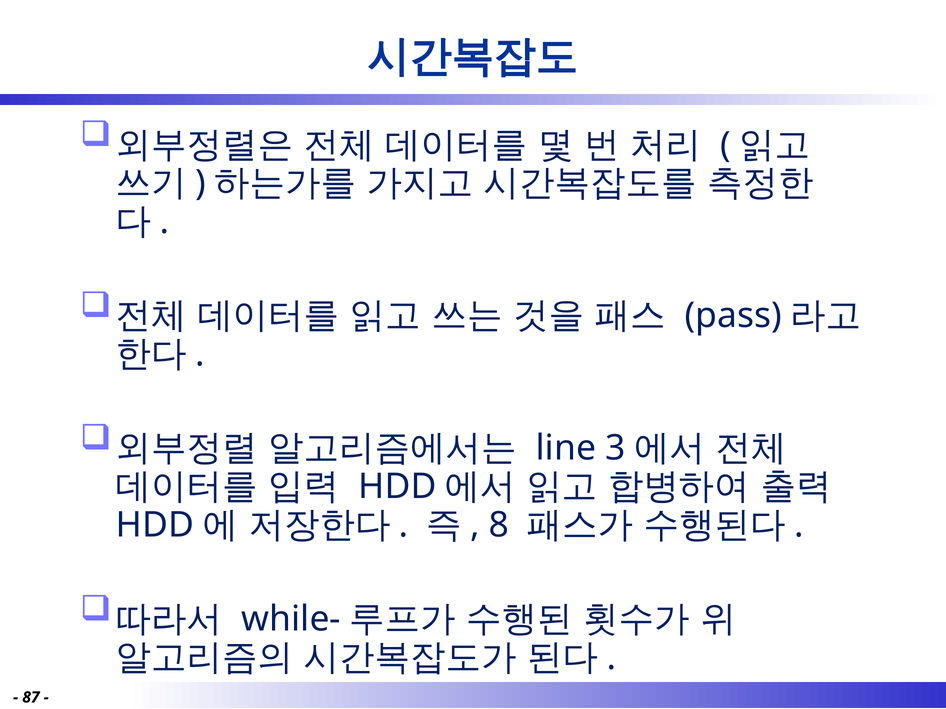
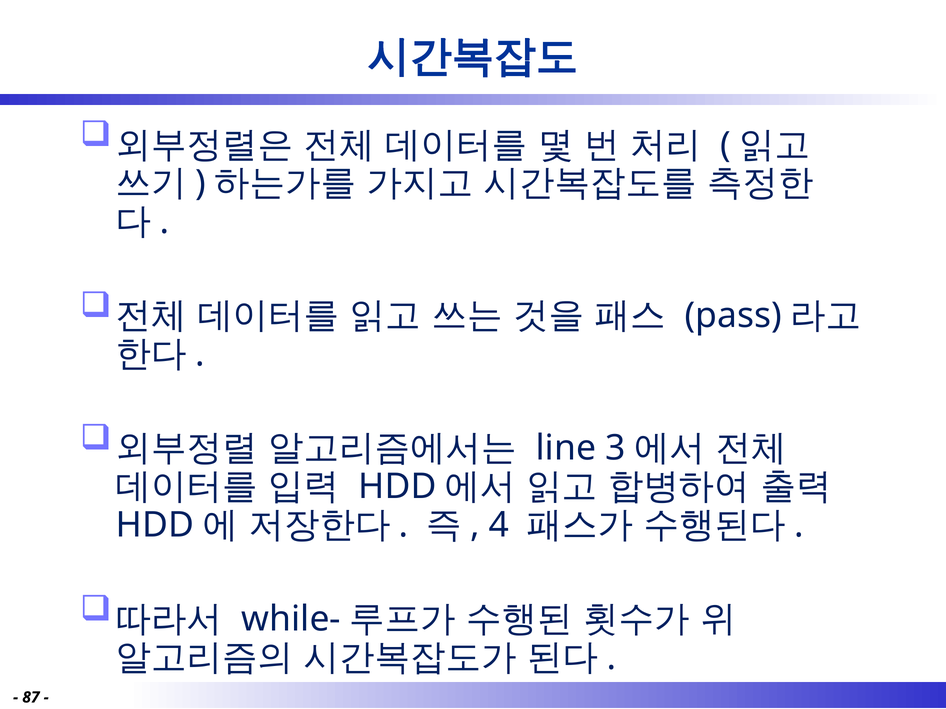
8: 8 -> 4 (499, 525)
